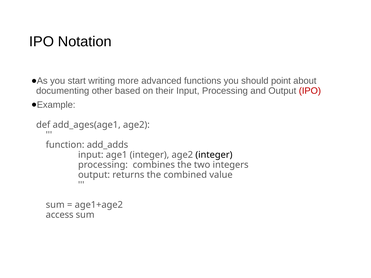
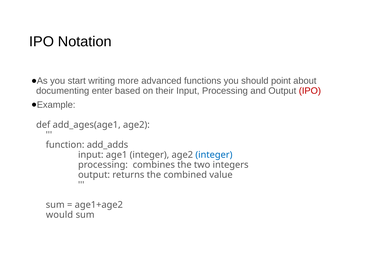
other: other -> enter (102, 91)
integer colour: black -> blue (214, 155)
access: access -> would (60, 215)
